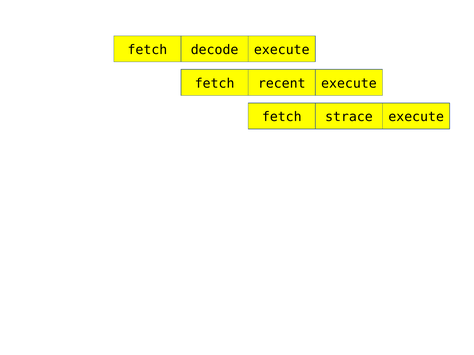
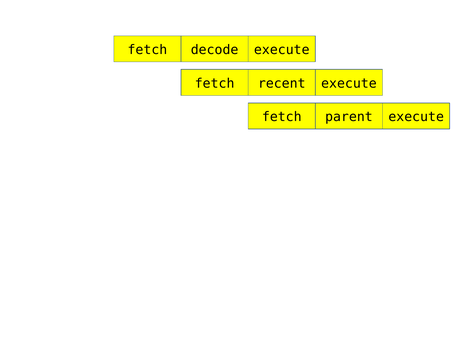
strace: strace -> parent (349, 117)
